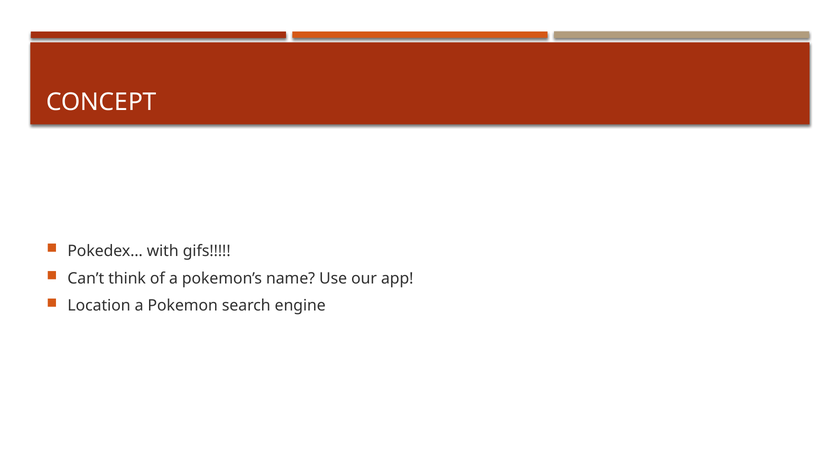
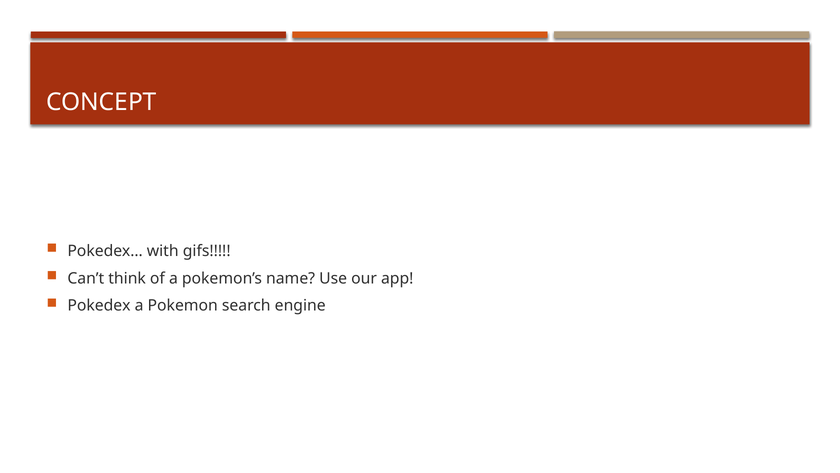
Location: Location -> Pokedex (99, 305)
